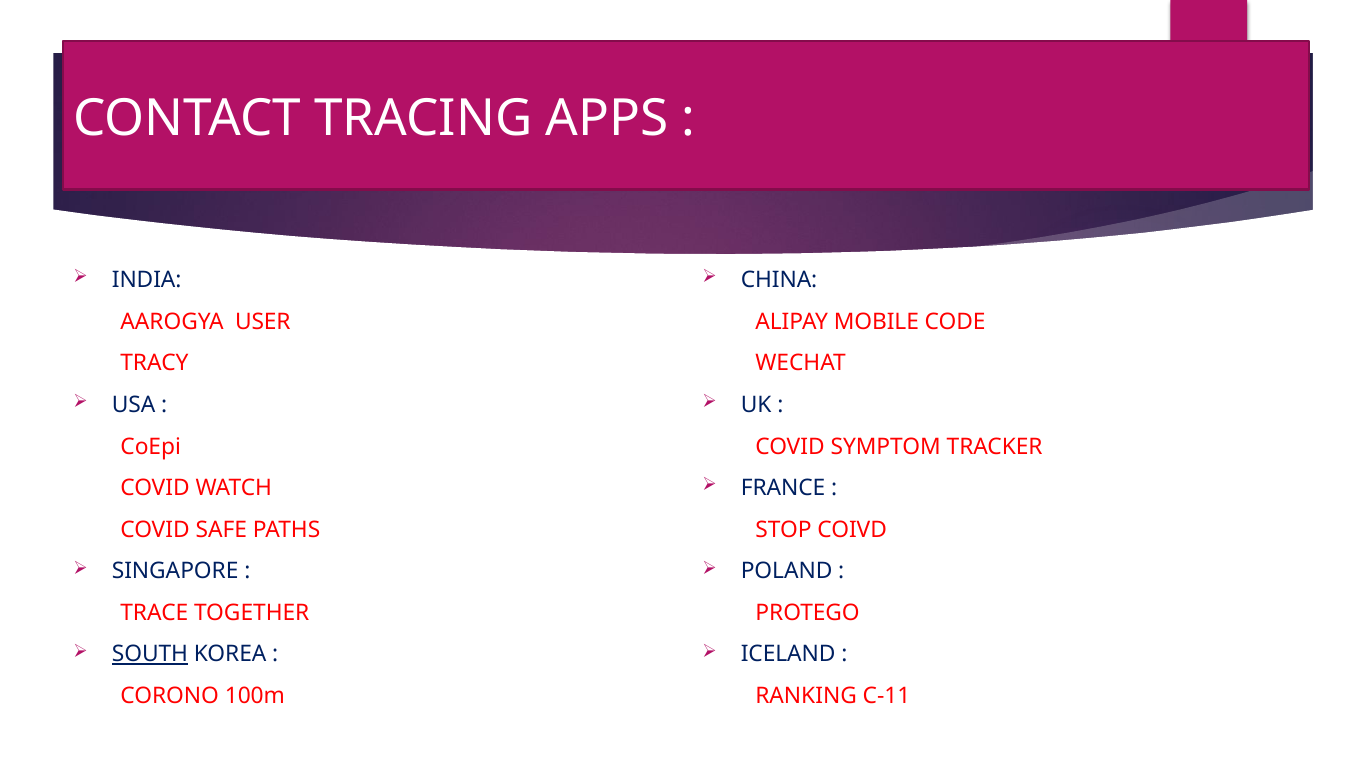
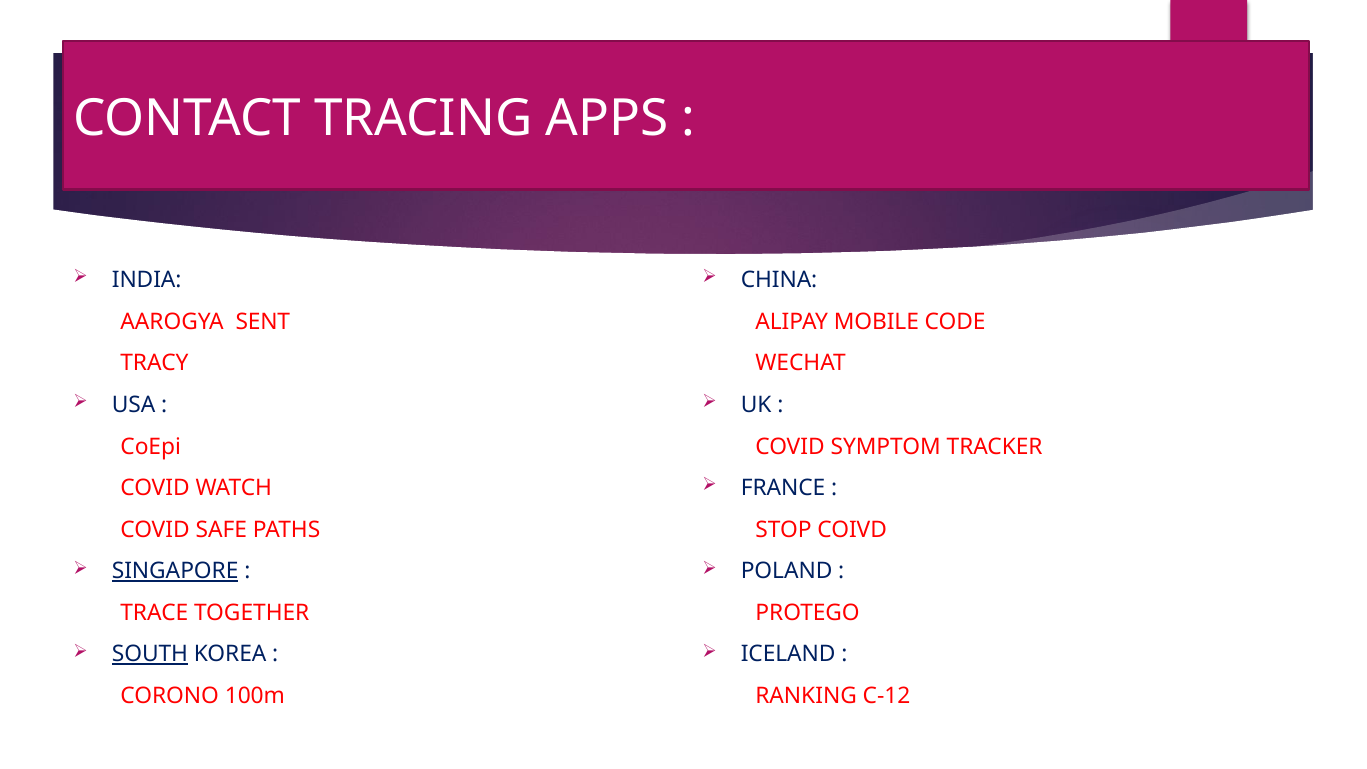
USER: USER -> SENT (263, 322)
SINGAPORE underline: none -> present (175, 571)
C-11: C-11 -> C-12 (887, 696)
